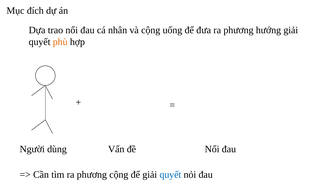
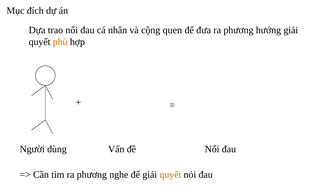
uống: uống -> quen (172, 30)
phương cộng: cộng -> nghe (119, 175)
quyết colour: blue -> orange (170, 175)
